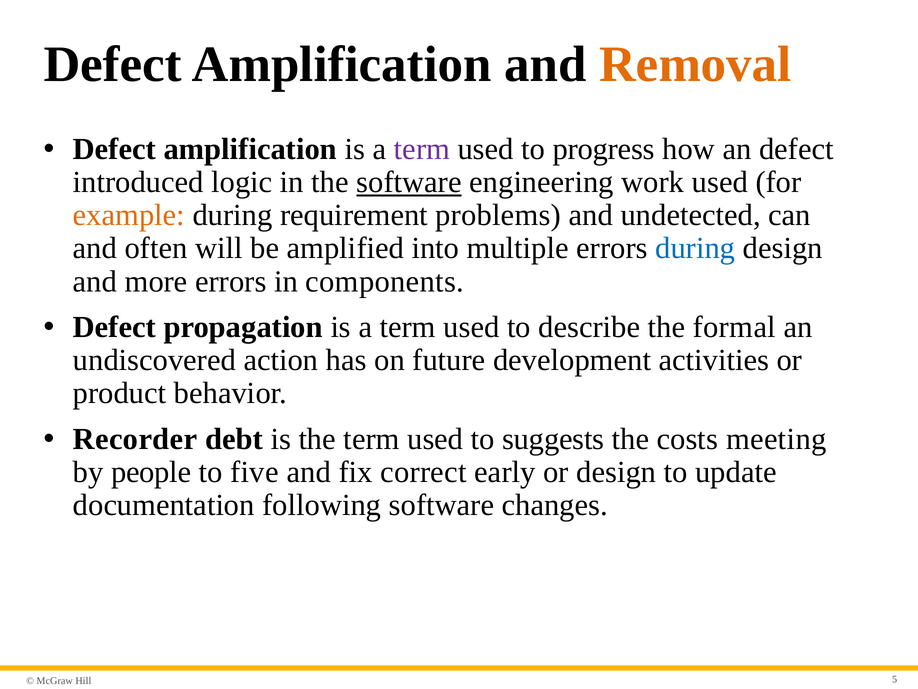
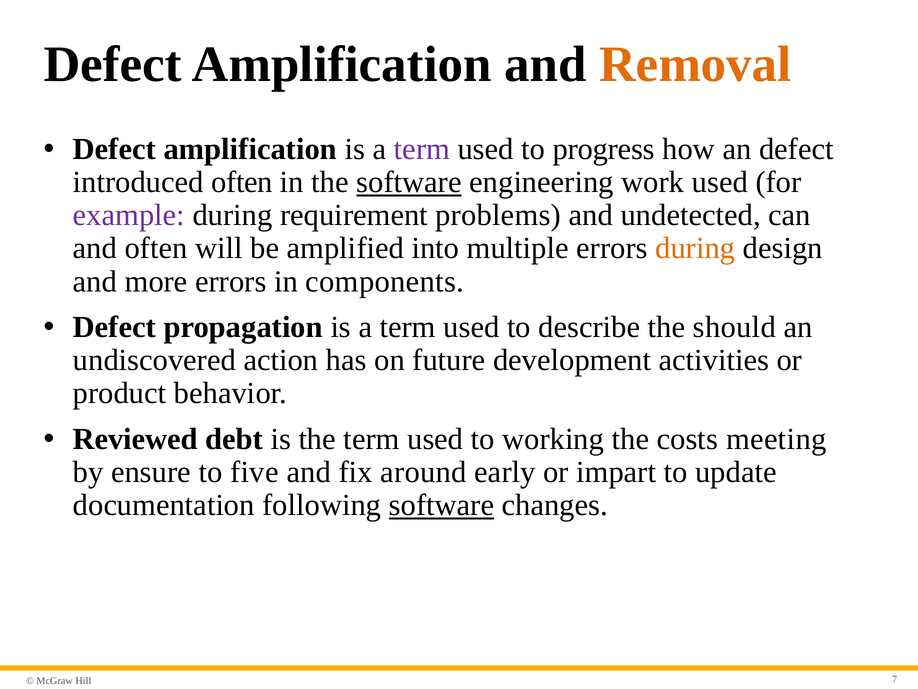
introduced logic: logic -> often (242, 182)
example colour: orange -> purple (129, 215)
during colour: blue -> orange (695, 248)
formal: formal -> should (734, 327)
Recorder: Recorder -> Reviewed (135, 439)
suggests: suggests -> working (553, 439)
people: people -> ensure (151, 472)
correct: correct -> around (423, 472)
or design: design -> impart (616, 472)
software underline: none -> present (441, 505)
5: 5 -> 7 (895, 679)
